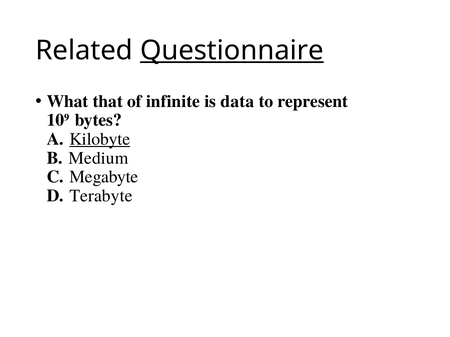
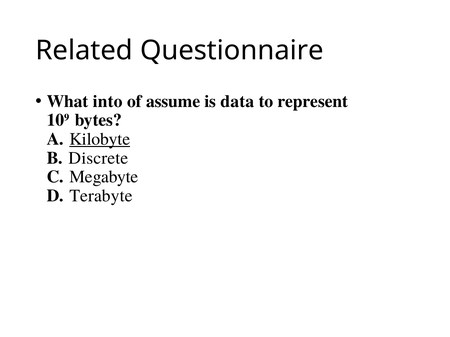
Questionnaire underline: present -> none (232, 50)
that: that -> into (108, 101)
infinite: infinite -> assume (173, 101)
Medium: Medium -> Discrete (98, 158)
